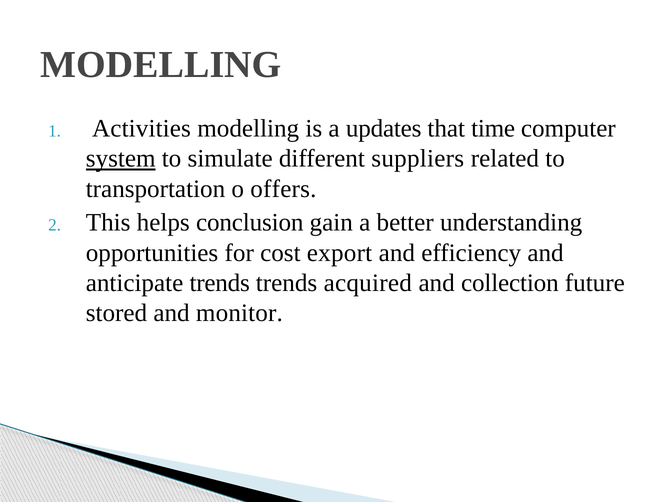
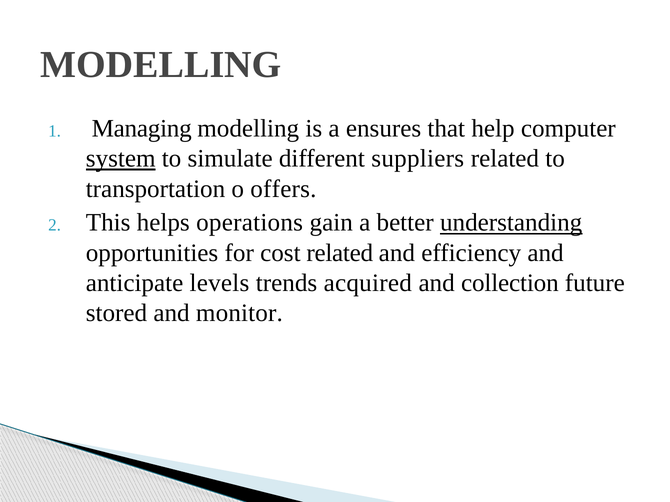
Activities: Activities -> Managing (142, 129)
updates: updates -> ensures (384, 129)
time: time -> help (493, 129)
conclusion: conclusion -> operations (250, 223)
understanding underline: none -> present (511, 223)
cost export: export -> related (340, 253)
anticipate trends: trends -> levels (219, 283)
